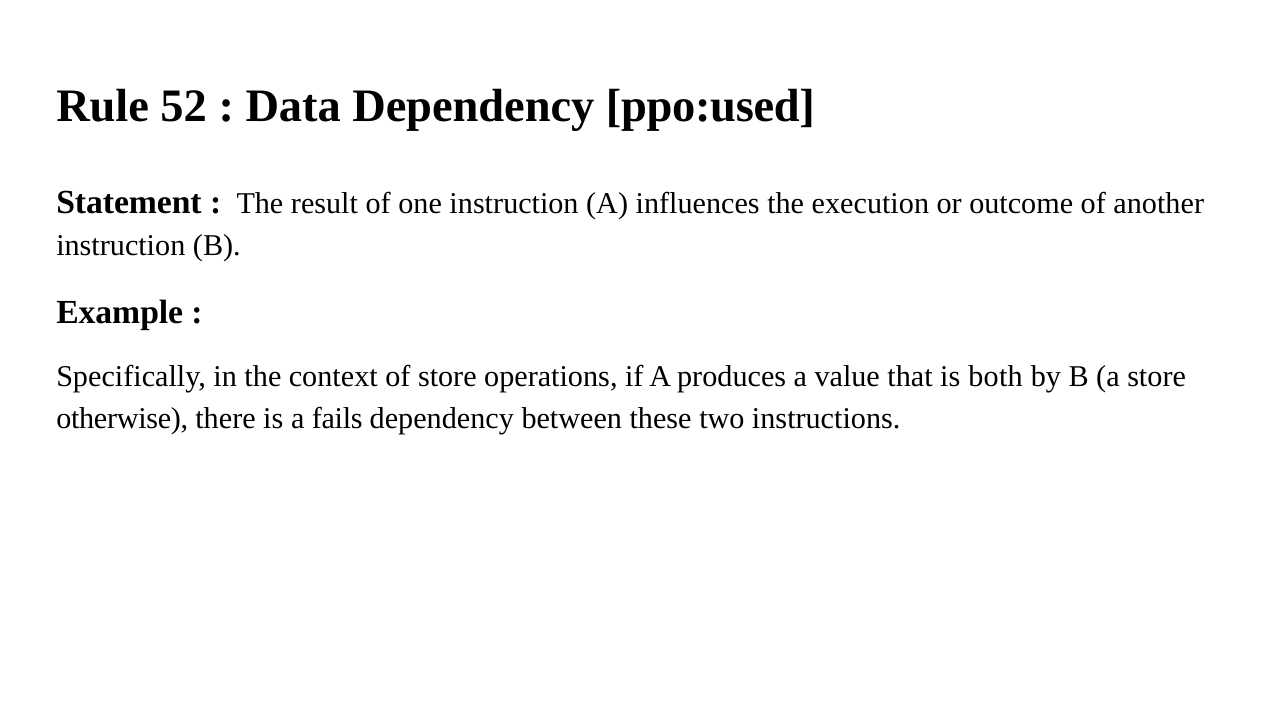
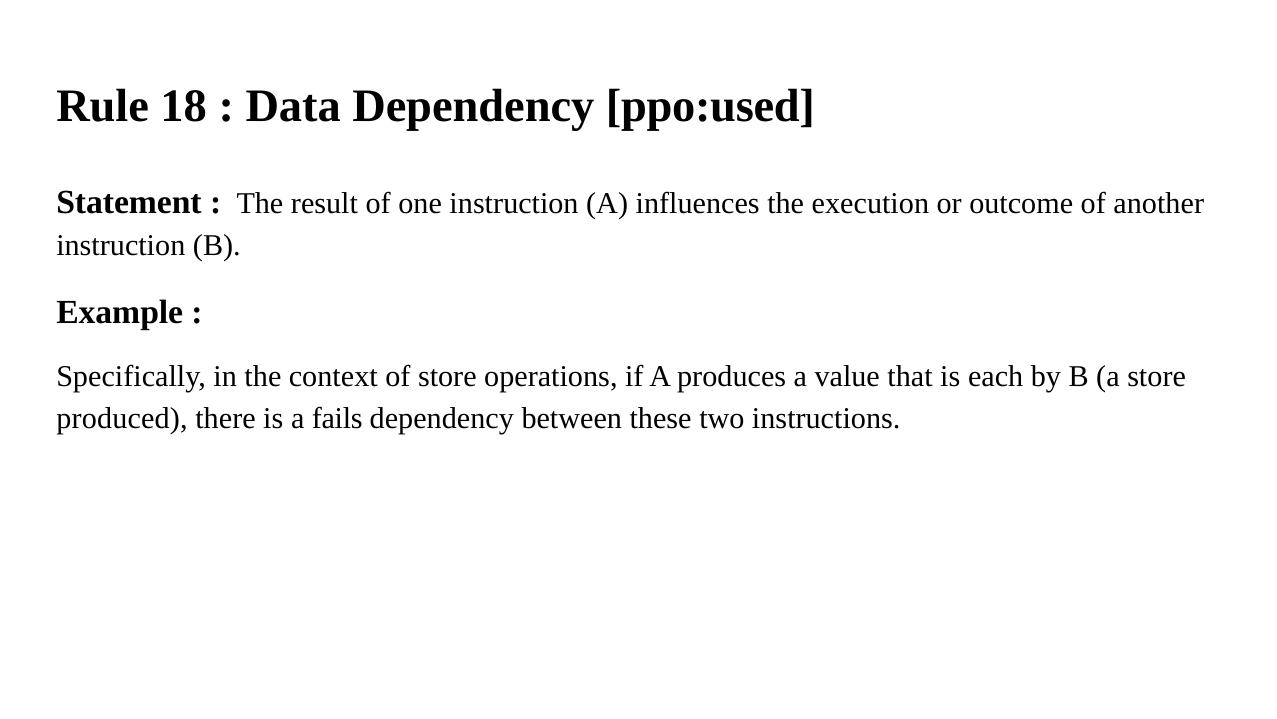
52: 52 -> 18 (184, 106)
both: both -> each (996, 376)
otherwise: otherwise -> produced (122, 418)
